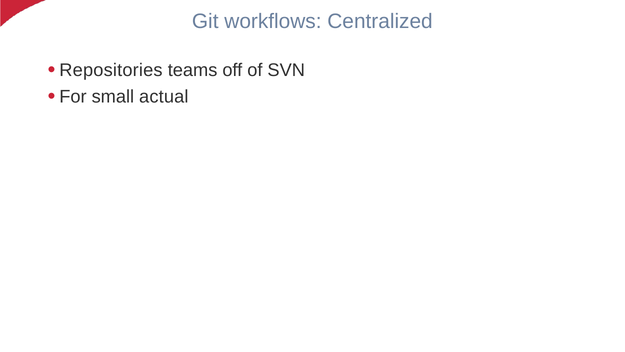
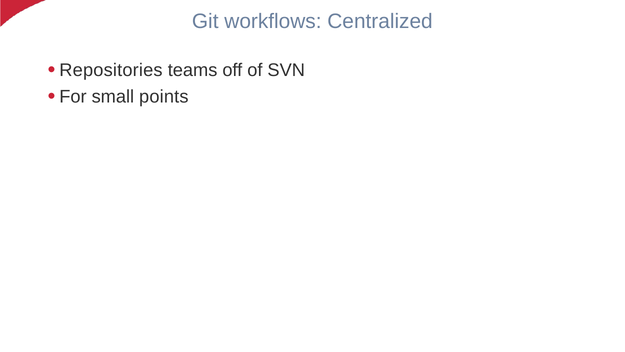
actual: actual -> points (164, 96)
